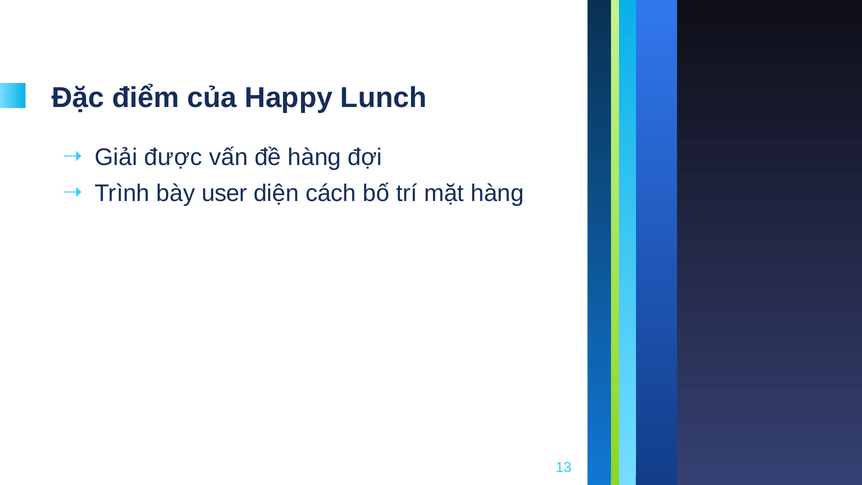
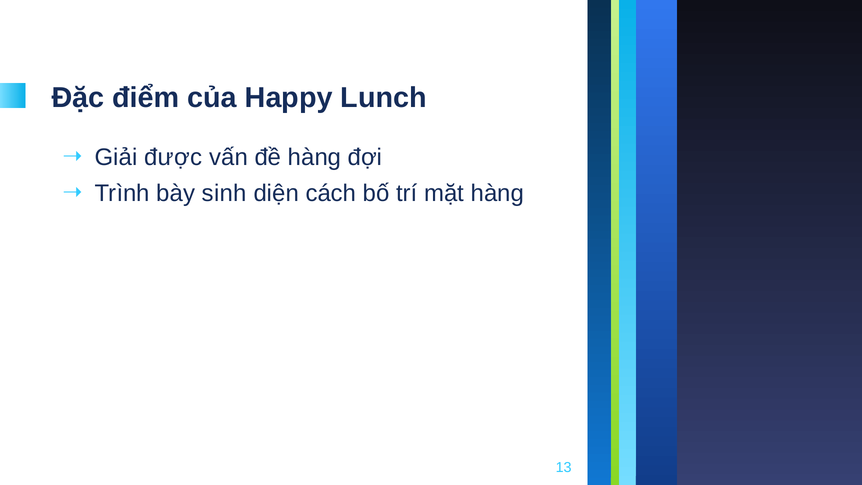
user: user -> sinh (224, 193)
